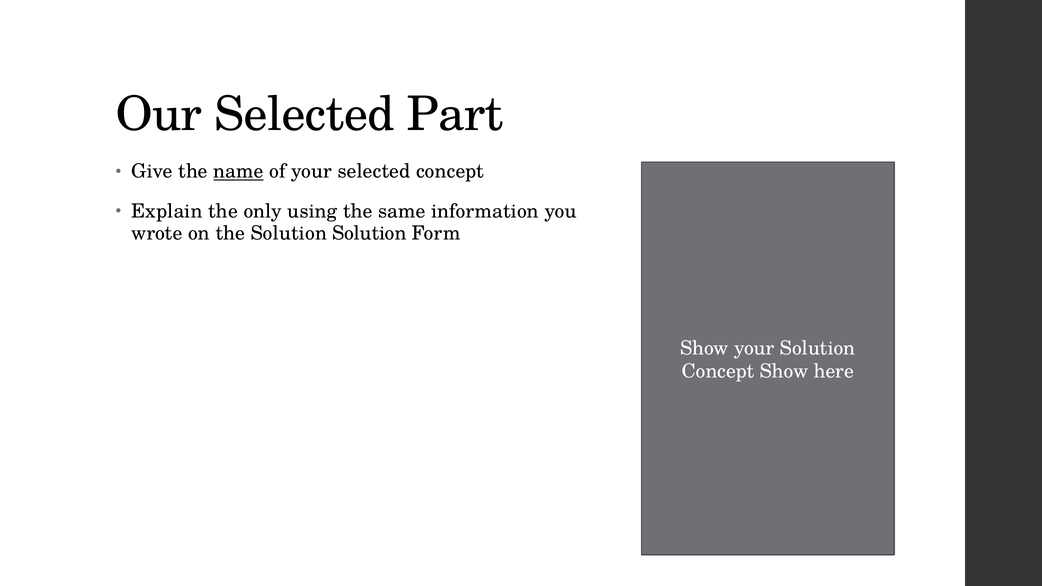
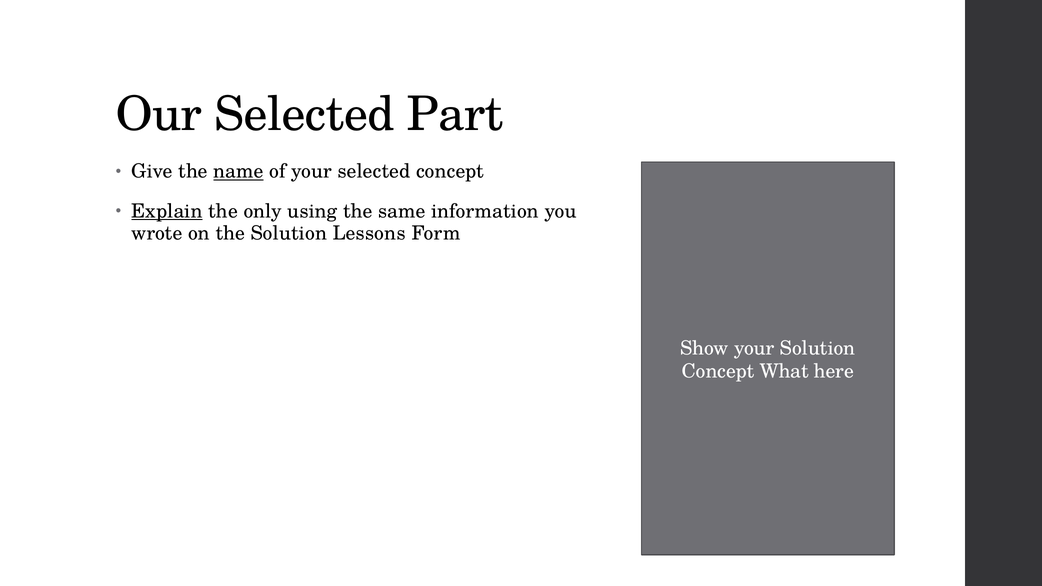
Explain underline: none -> present (167, 211)
Solution Solution: Solution -> Lessons (369, 234)
Concept Show: Show -> What (784, 372)
